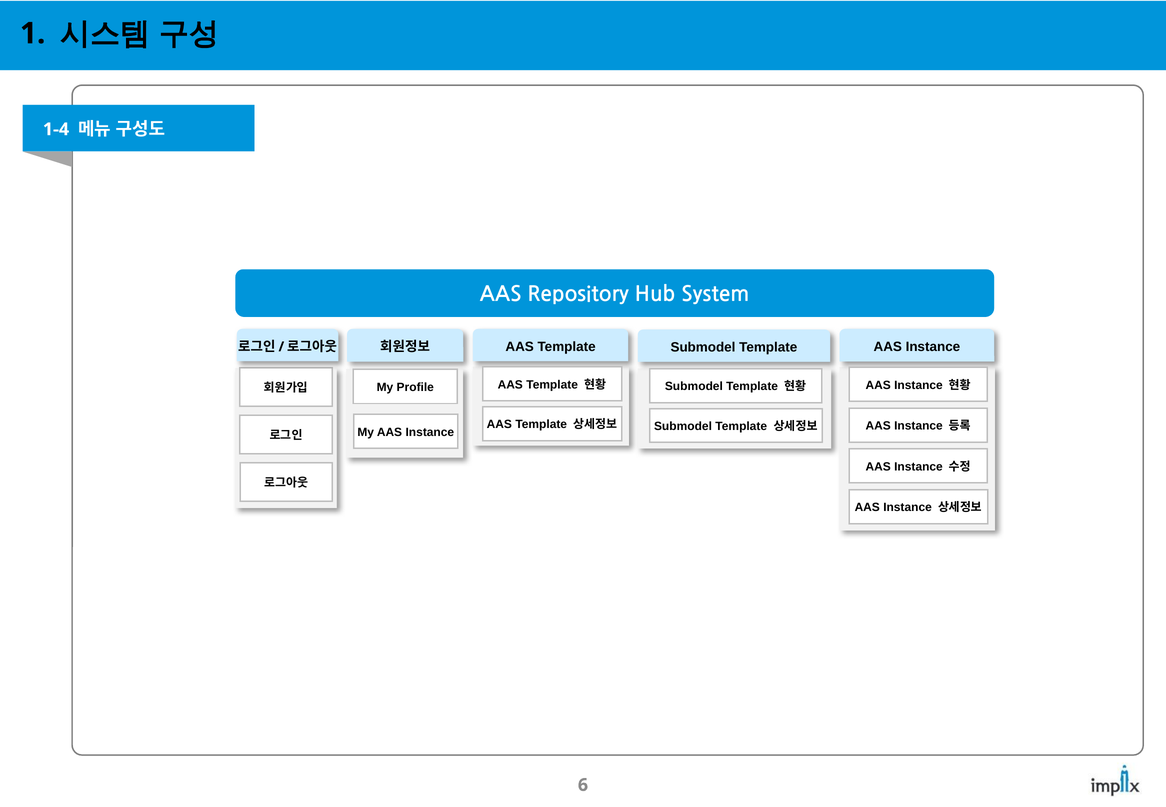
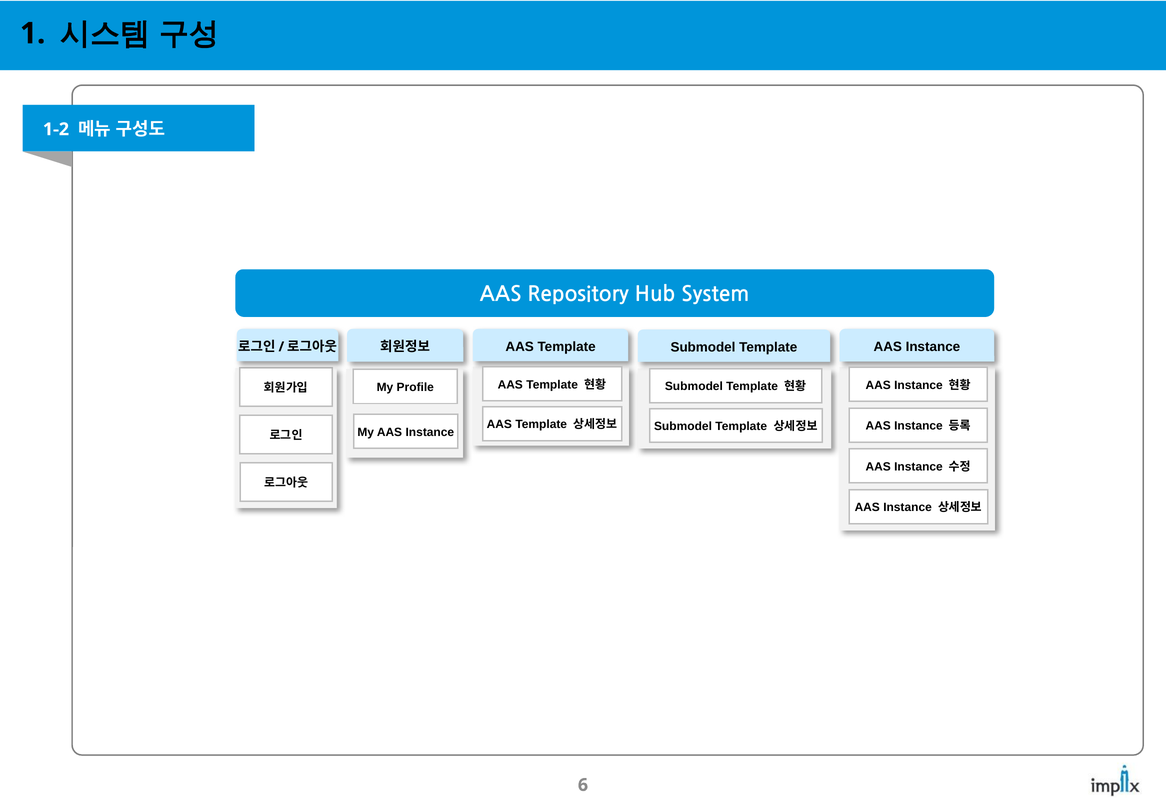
1-4: 1-4 -> 1-2 (56, 129)
